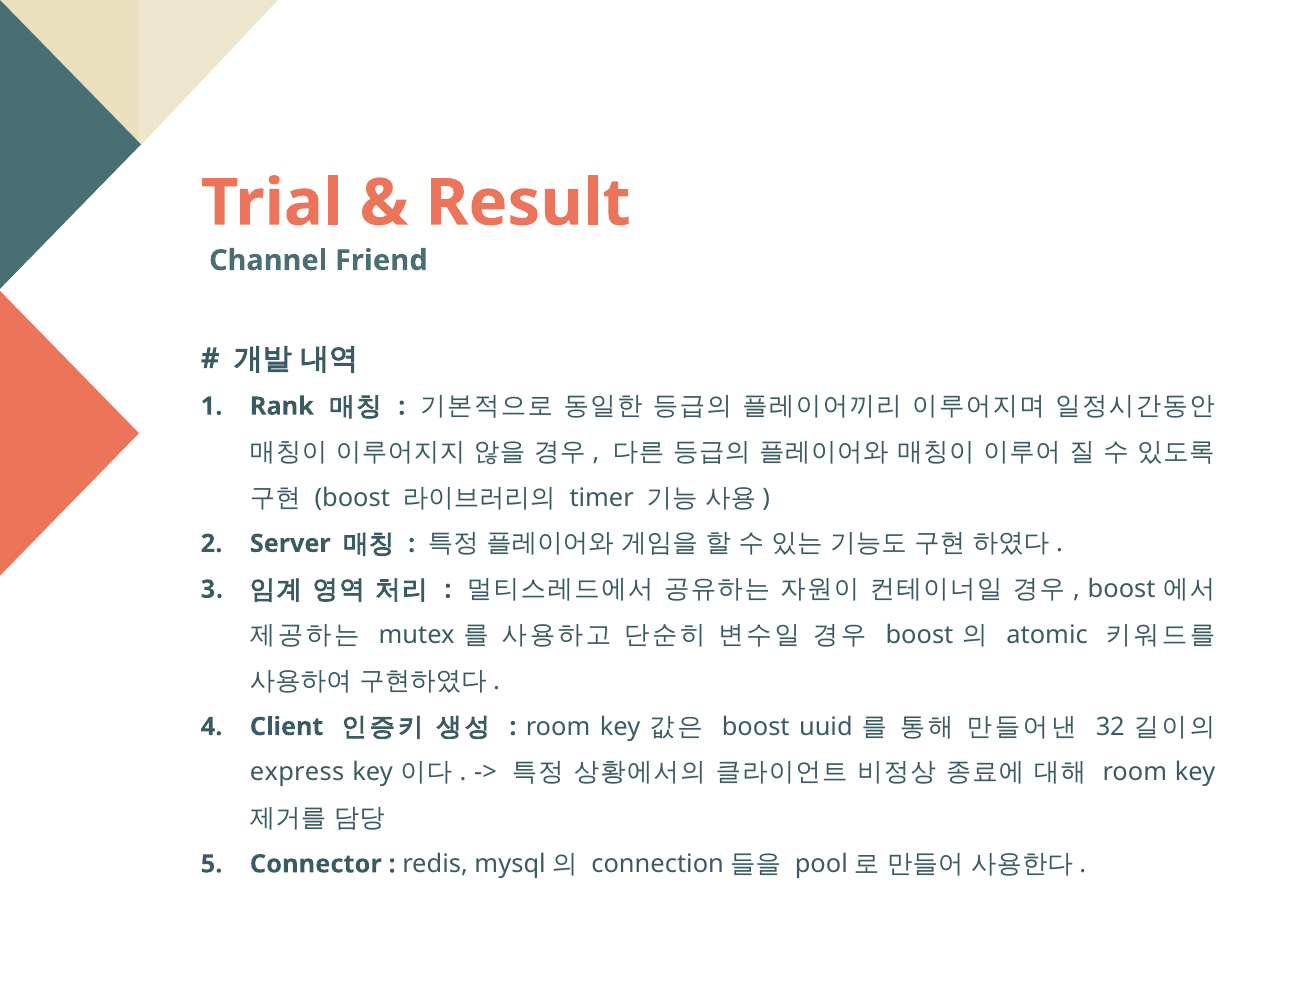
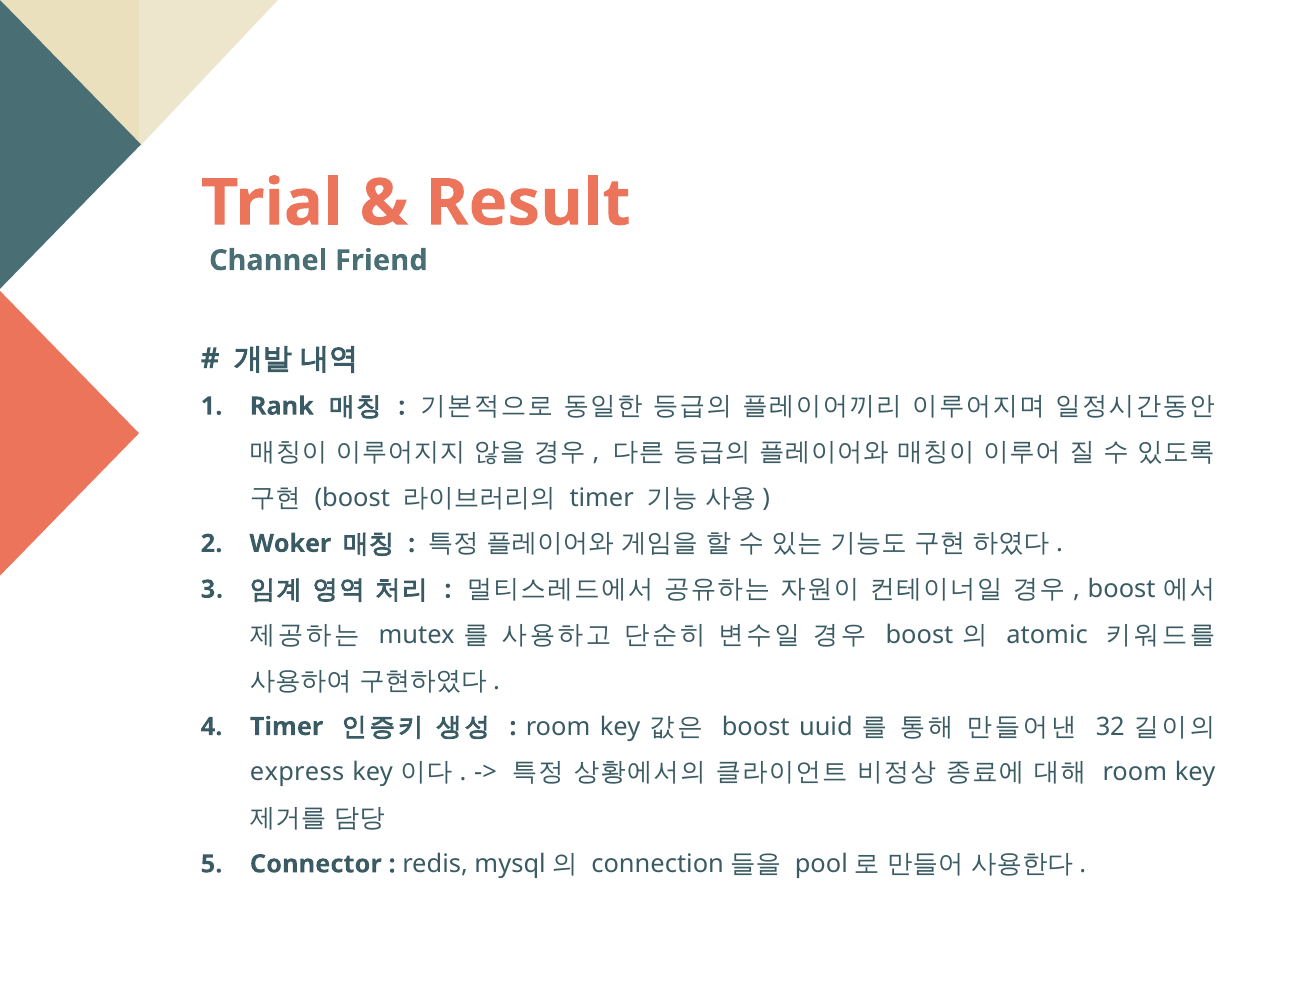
Server: Server -> Woker (290, 544)
Client: Client -> Timer (287, 727)
